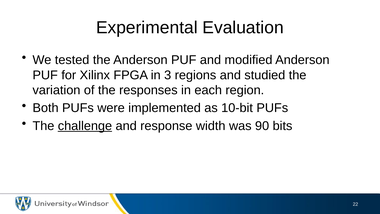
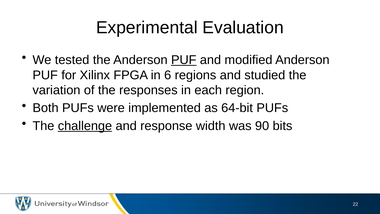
PUF underline: none -> present (184, 60)
3: 3 -> 6 (168, 75)
10-bit: 10-bit -> 64-bit (237, 108)
